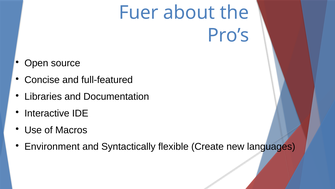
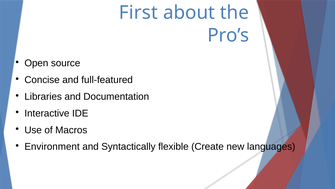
Fuer: Fuer -> First (138, 13)
